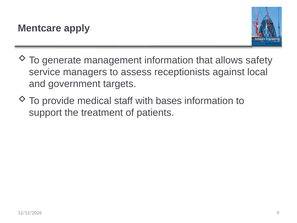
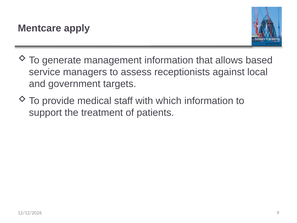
safety: safety -> based (259, 60)
bases: bases -> which (169, 101)
